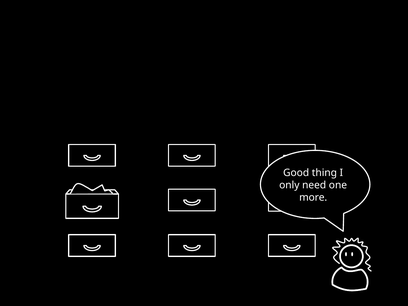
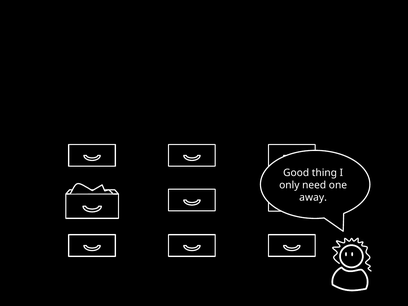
more: more -> away (313, 197)
